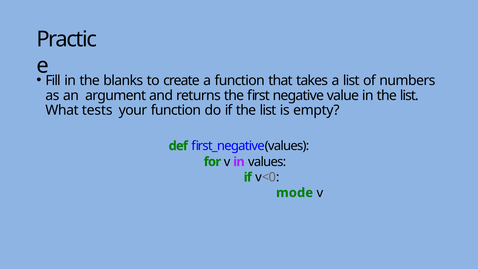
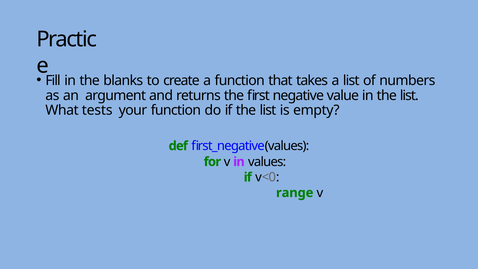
mode: mode -> range (295, 193)
